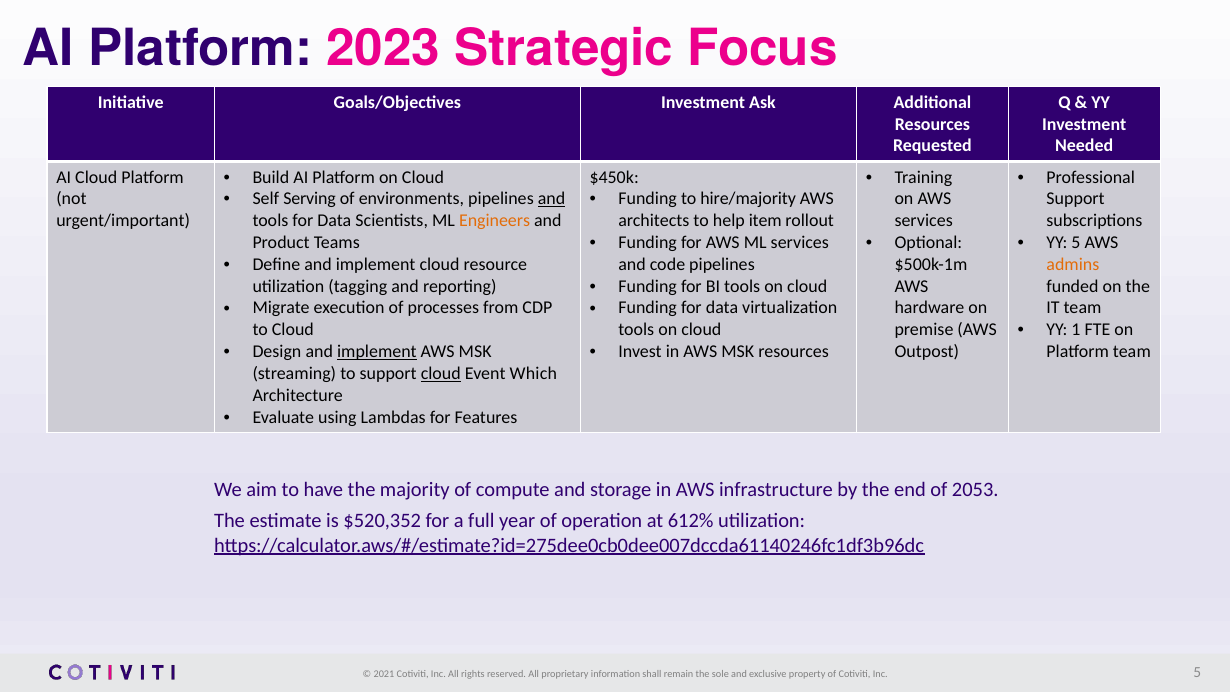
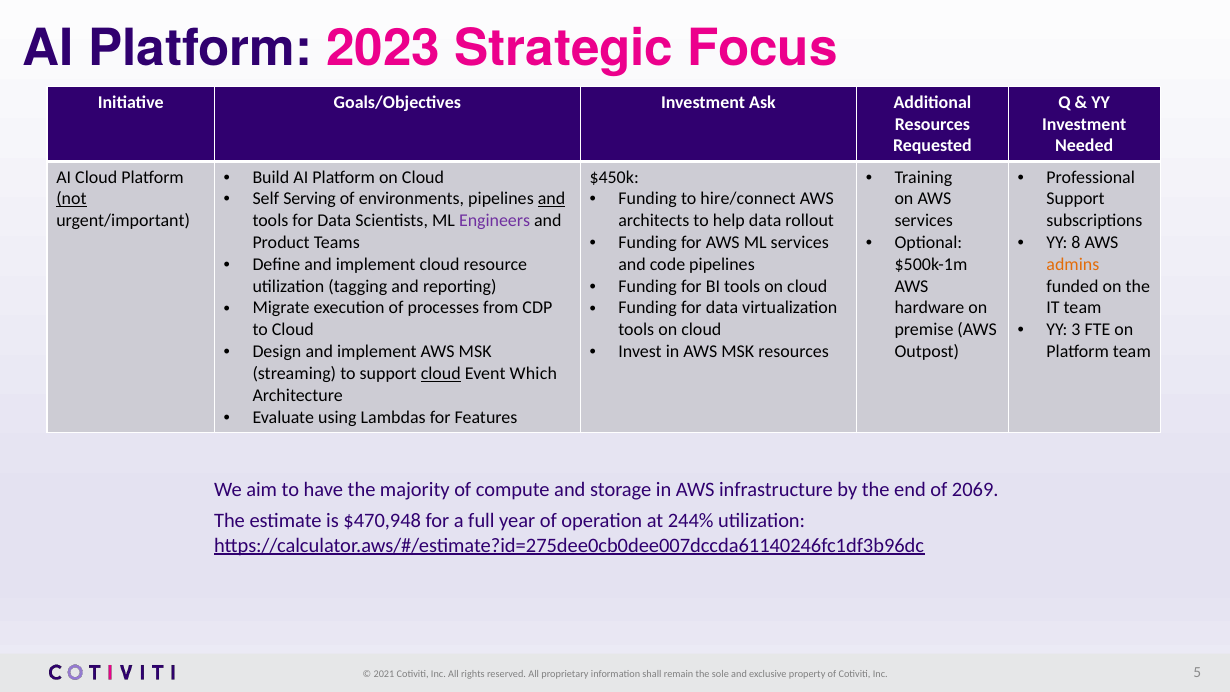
hire/majority: hire/majority -> hire/connect (748, 199)
not underline: none -> present (71, 199)
Engineers colour: orange -> purple (495, 221)
help item: item -> data (765, 221)
YY 5: 5 -> 8 (1076, 243)
1: 1 -> 3 (1076, 330)
implement underline: present -> none (377, 352)
2053: 2053 -> 2069 (975, 490)
$520,352: $520,352 -> $470,948 (382, 521)
612%: 612% -> 244% (691, 521)
